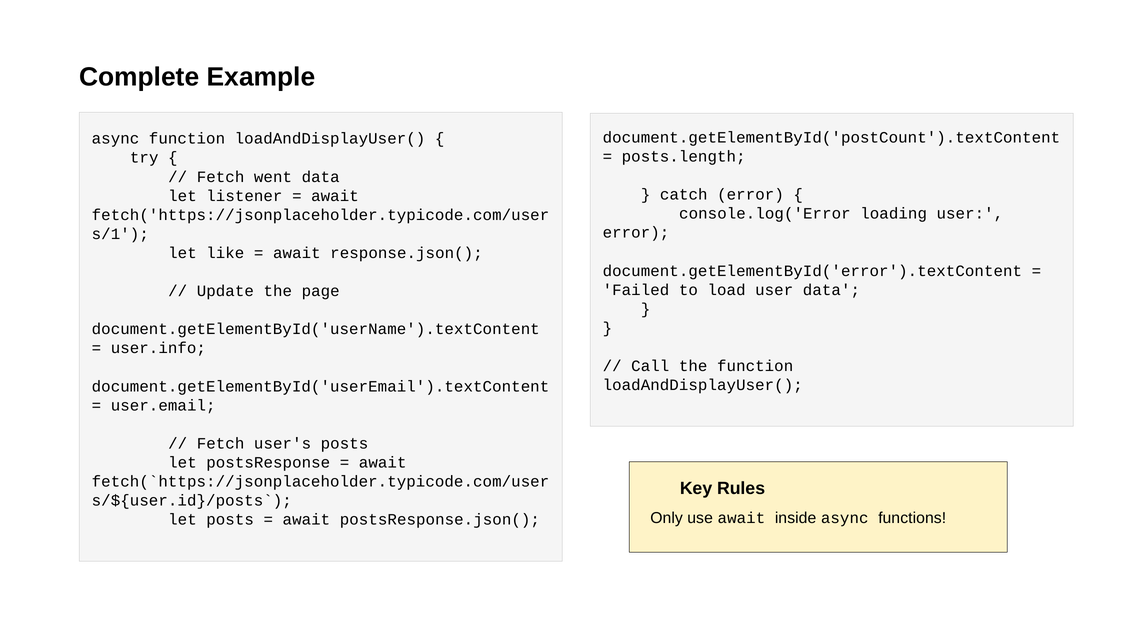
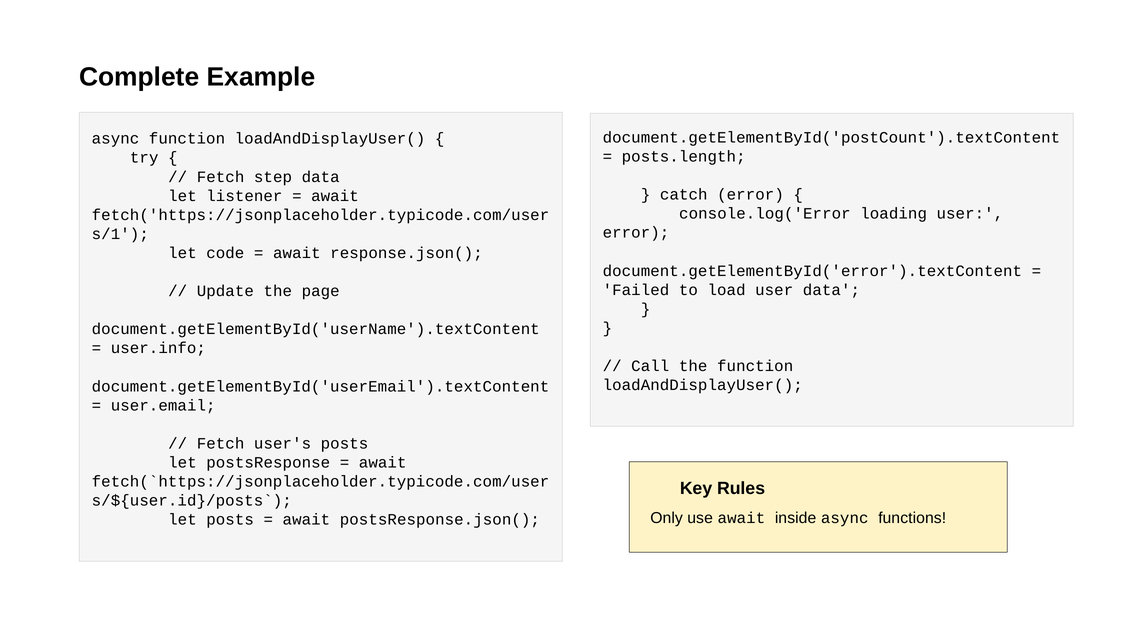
went: went -> step (273, 177)
like: like -> code (225, 253)
